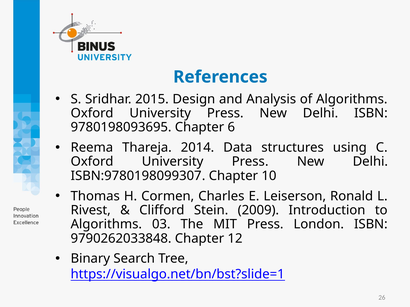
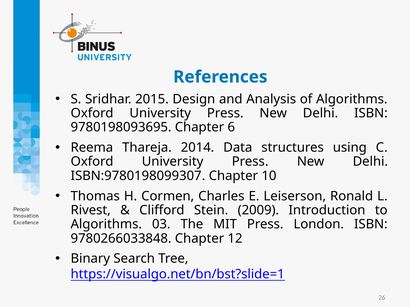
9790262033848: 9790262033848 -> 9780266033848 (121, 239)
